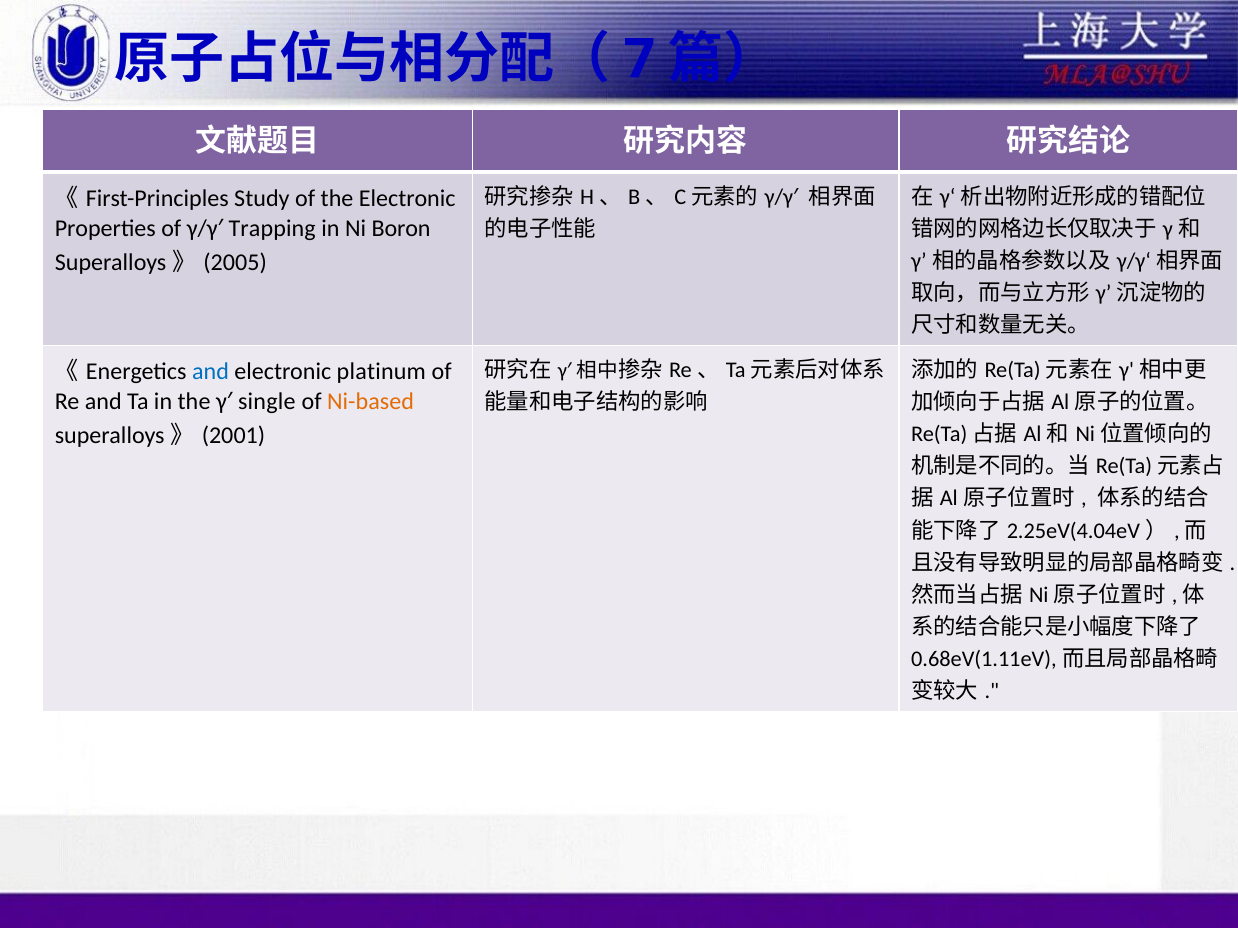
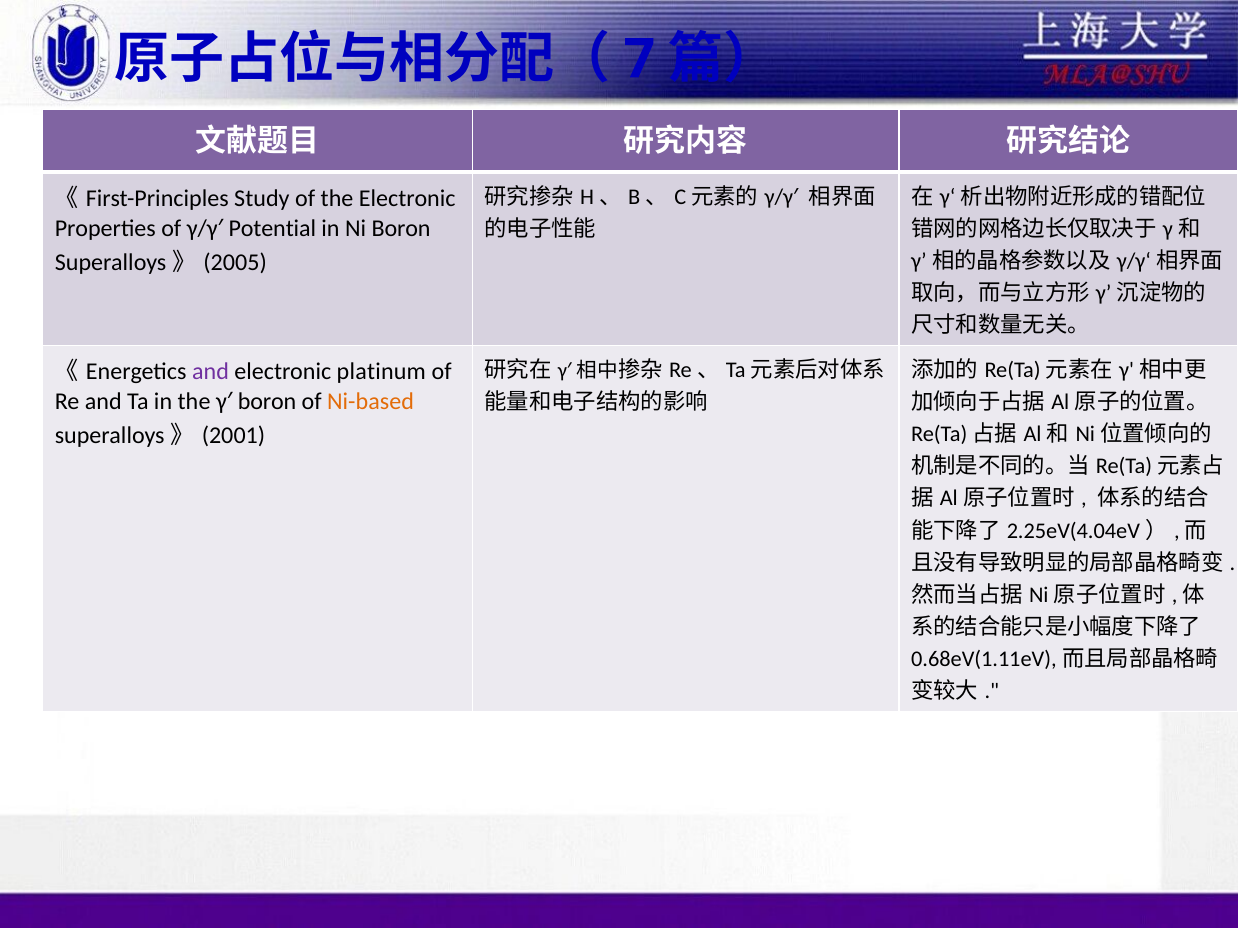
Trapping: Trapping -> Potential (272, 229)
and colour: blue -> purple (210, 372)
γ′ single: single -> boron (267, 402)
